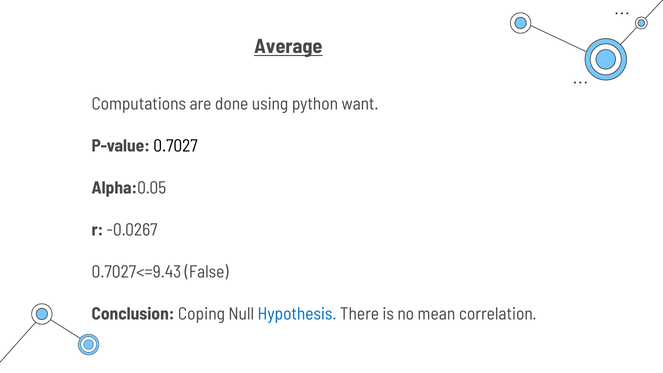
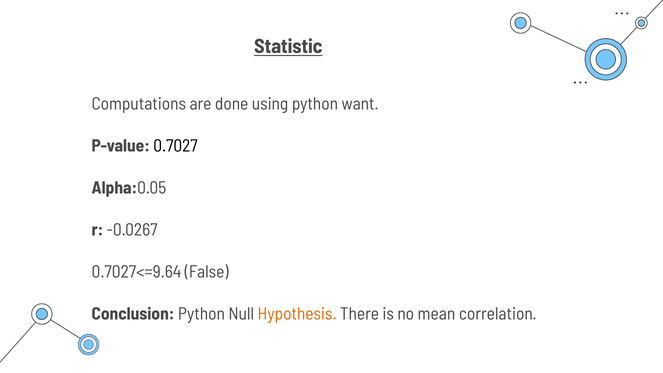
Average: Average -> Statistic (288, 47)
0.7027<=9.43: 0.7027<=9.43 -> 0.7027<=9.64 (136, 272)
Conclusion Coping: Coping -> Python (201, 314)
Hypothesis colour: blue -> orange (297, 314)
